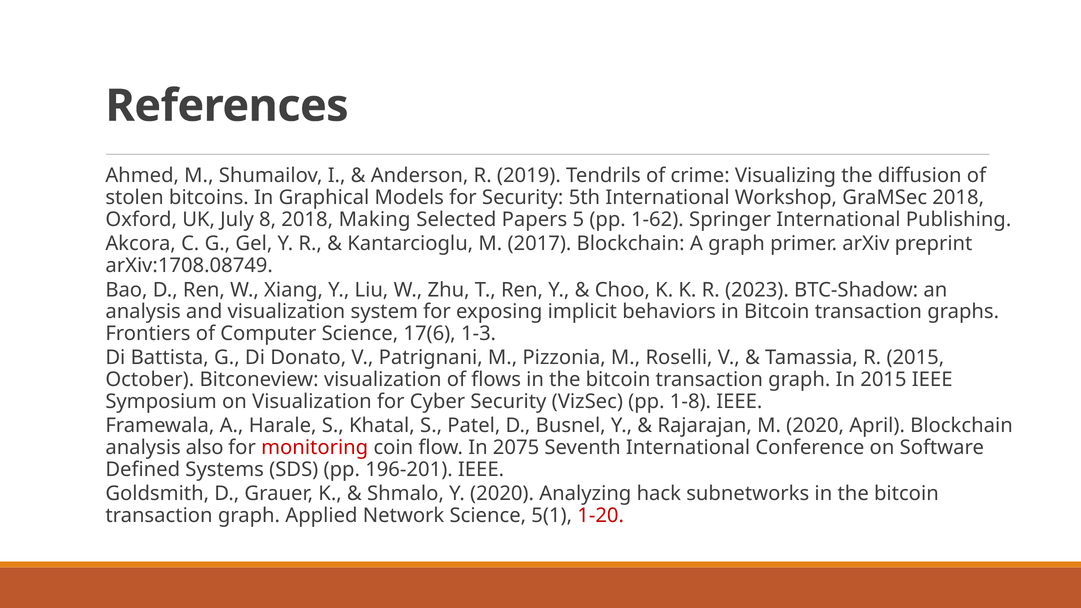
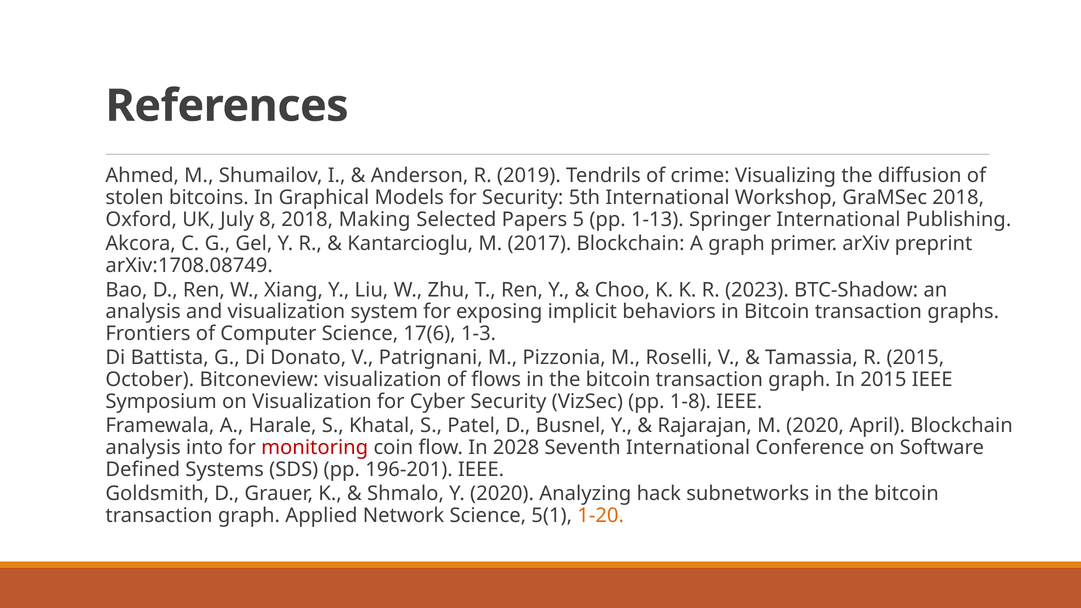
1-62: 1-62 -> 1-13 (657, 220)
also: also -> into (205, 448)
2075: 2075 -> 2028 (516, 448)
1-20 colour: red -> orange (601, 516)
